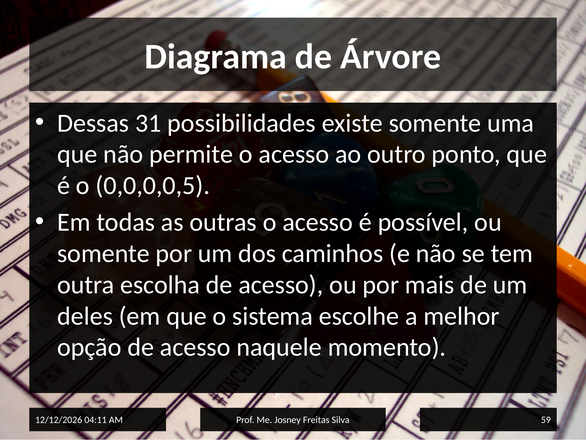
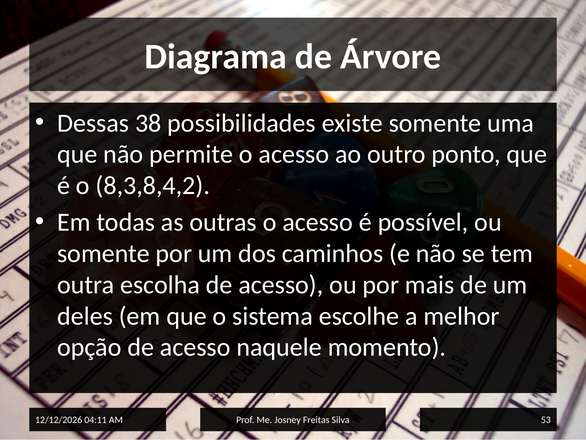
31: 31 -> 38 (148, 123)
0,0,0,0,5: 0,0,0,0,5 -> 8,3,8,4,2 (153, 185)
59: 59 -> 53 (546, 420)
